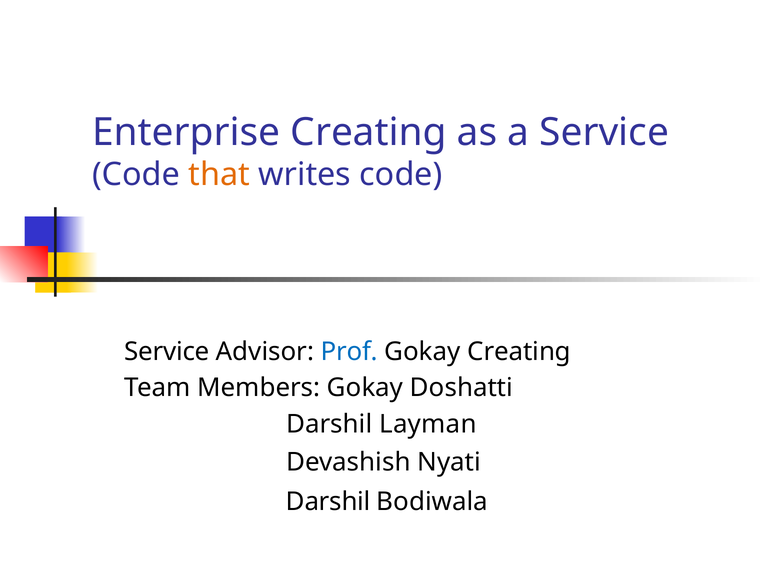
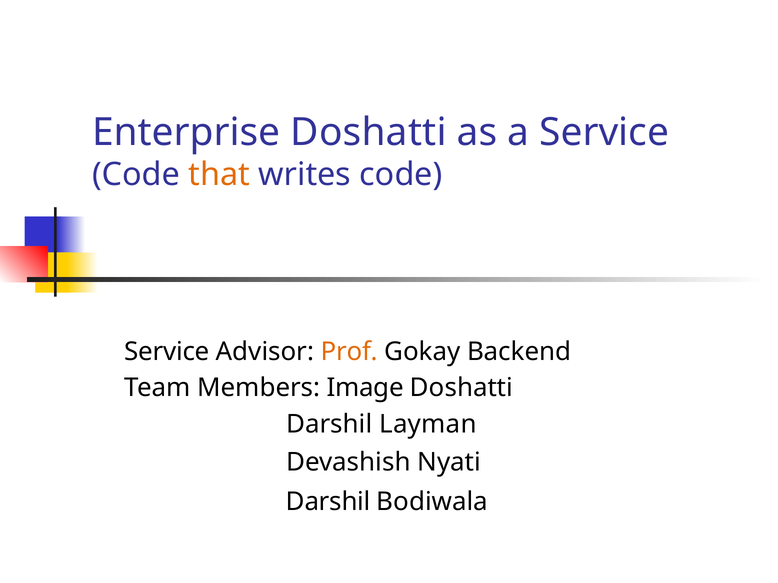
Enterprise Creating: Creating -> Doshatti (369, 132)
Prof colour: blue -> orange (349, 352)
Gokay Creating: Creating -> Backend (519, 352)
Members Gokay: Gokay -> Image (365, 388)
